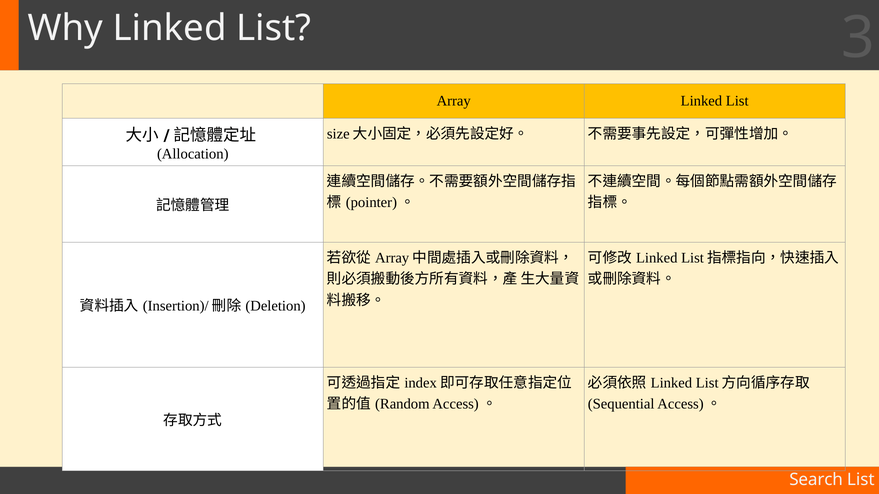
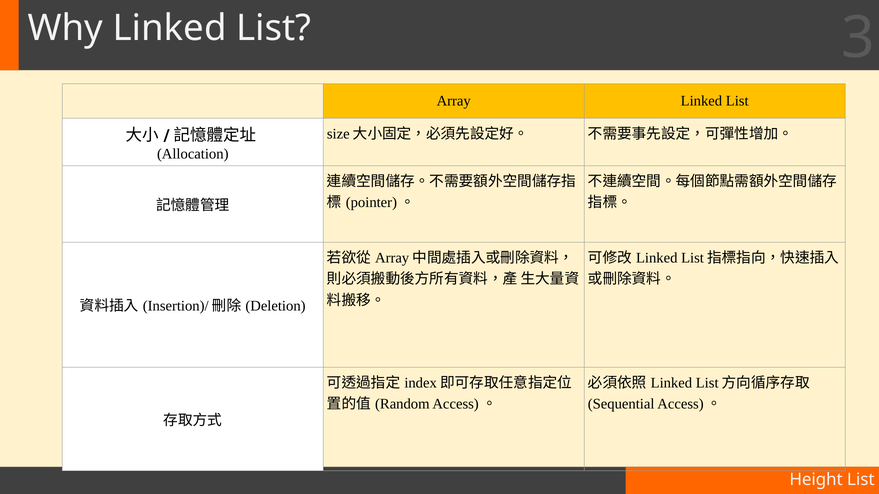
Search: Search -> Height (816, 480)
